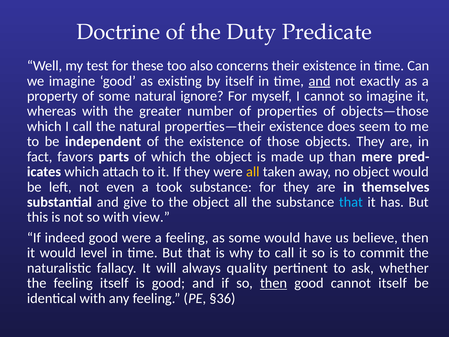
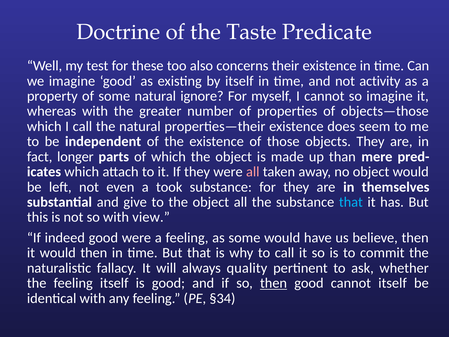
Duty: Duty -> Taste (252, 32)
and underline: present -> none (319, 81)
exactly: exactly -> activity (380, 81)
favors: favors -> longer (75, 157)
all colour: yellow -> pink (253, 172)
would level: level -> then (94, 253)
§36: §36 -> §34 (222, 298)
